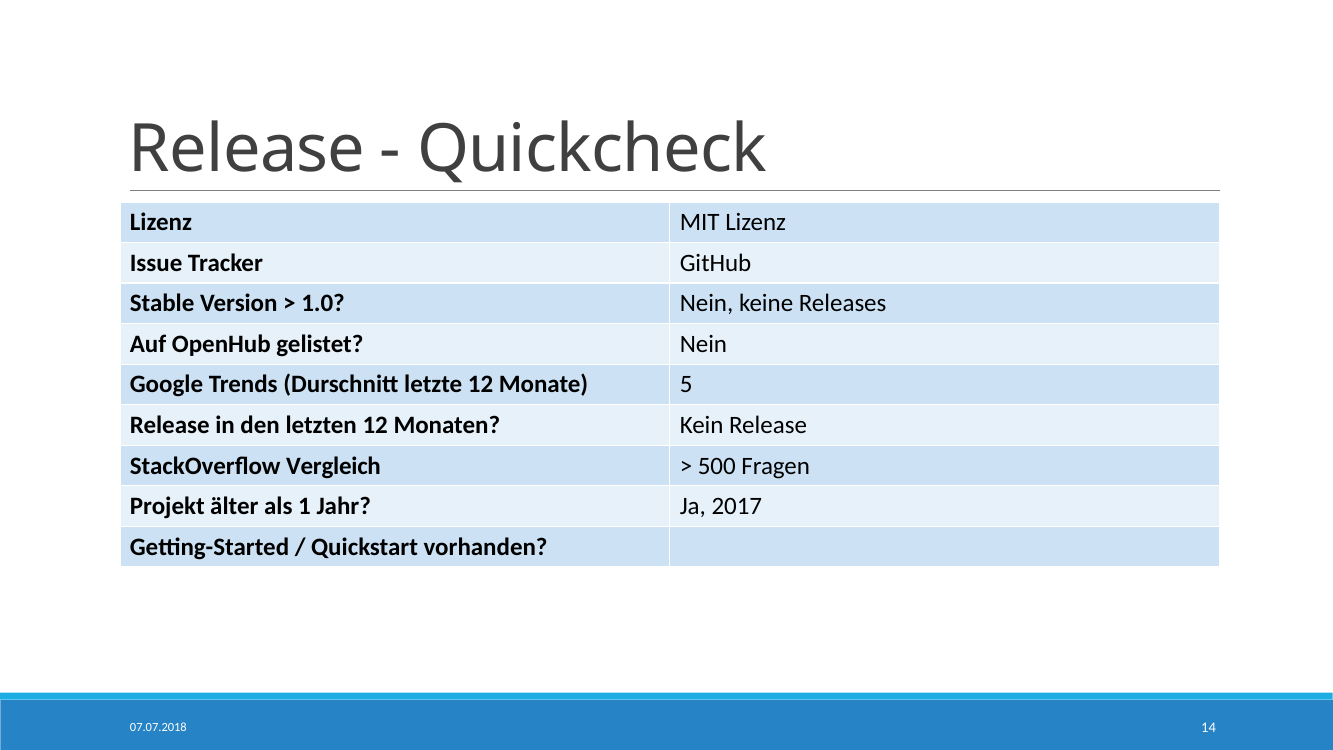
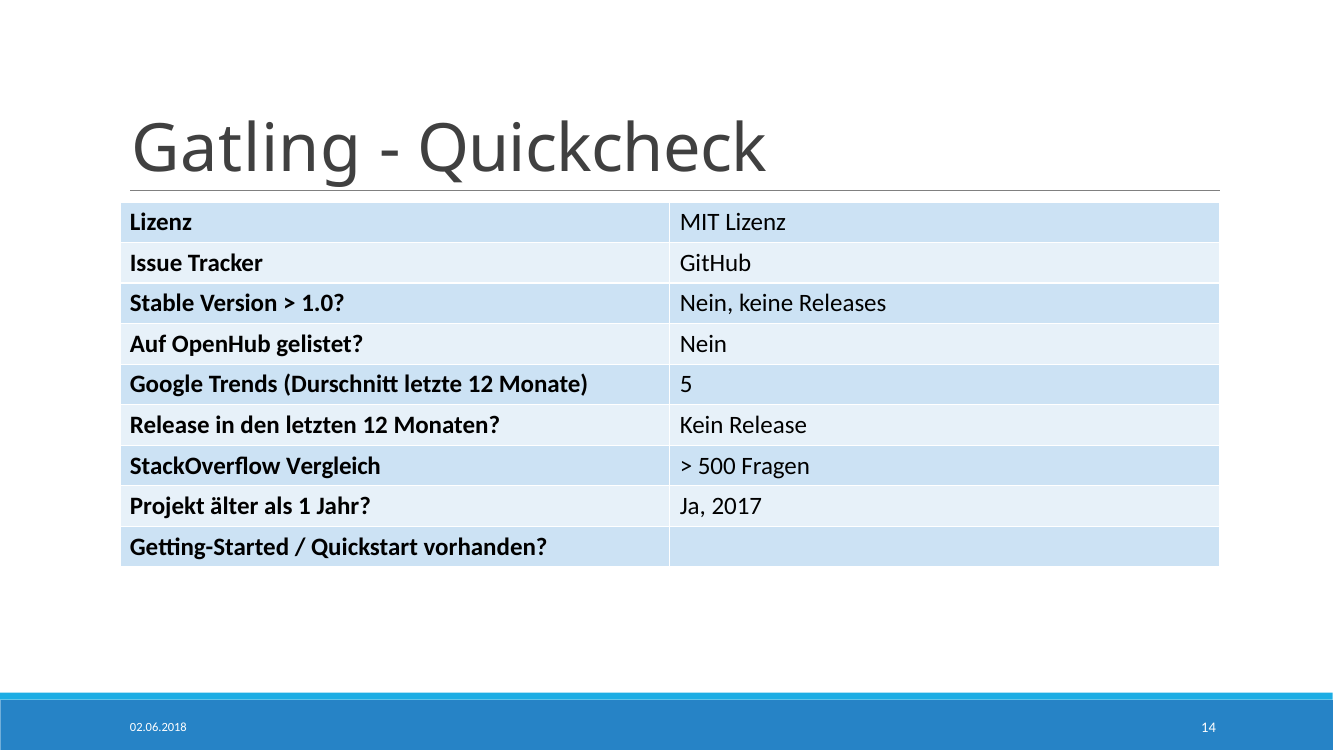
Release: Release -> Gatling (247, 149)
07.07.2018: 07.07.2018 -> 02.06.2018 (158, 727)
